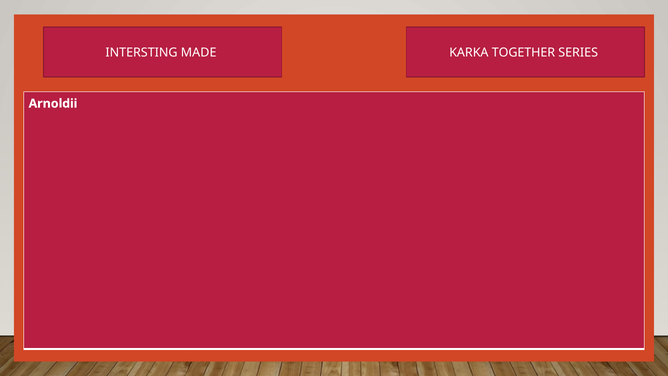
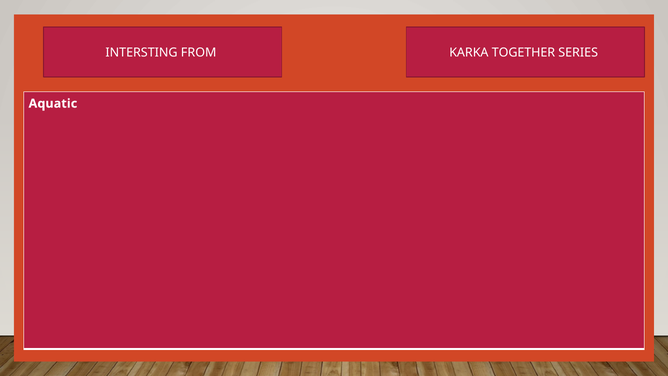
MADE: MADE -> FROM (199, 53)
Arnoldii: Arnoldii -> Aquatic (53, 103)
